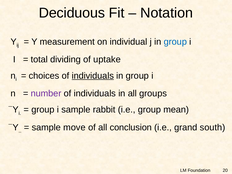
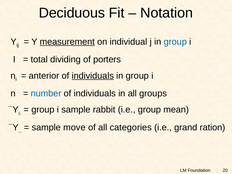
measurement underline: none -> present (67, 42)
uptake: uptake -> porters (107, 59)
choices: choices -> anterior (44, 76)
number colour: purple -> blue (46, 93)
conclusion: conclusion -> categories (131, 127)
south: south -> ration (213, 127)
